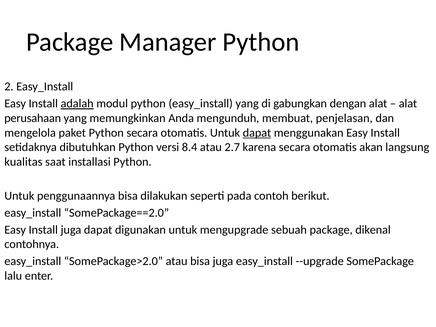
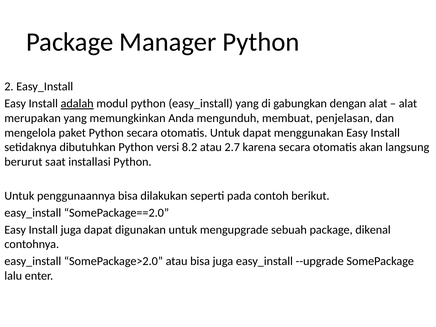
perusahaan: perusahaan -> merupakan (33, 118)
dapat underline: present -> none (257, 133)
8.4: 8.4 -> 8.2 (190, 147)
kualitas: kualitas -> berurut (23, 162)
